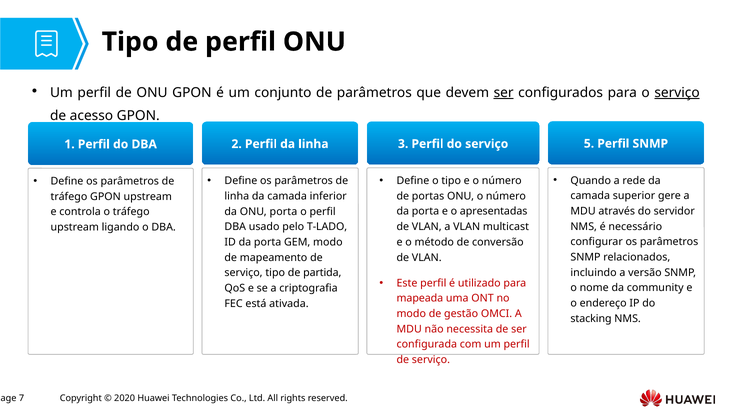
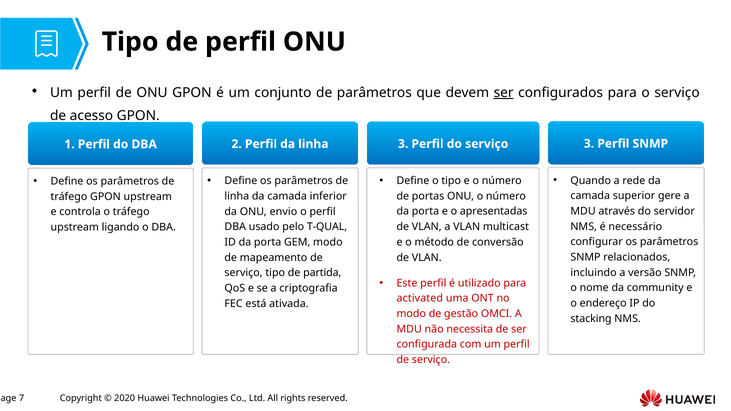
serviço underline: present -> none (677, 93)
do serviço 5: 5 -> 3 (589, 144)
ONU porta: porta -> envio (283, 212)
T-LADO: T-LADO -> T-QUAL (327, 227)
mapeada: mapeada -> activated (420, 299)
